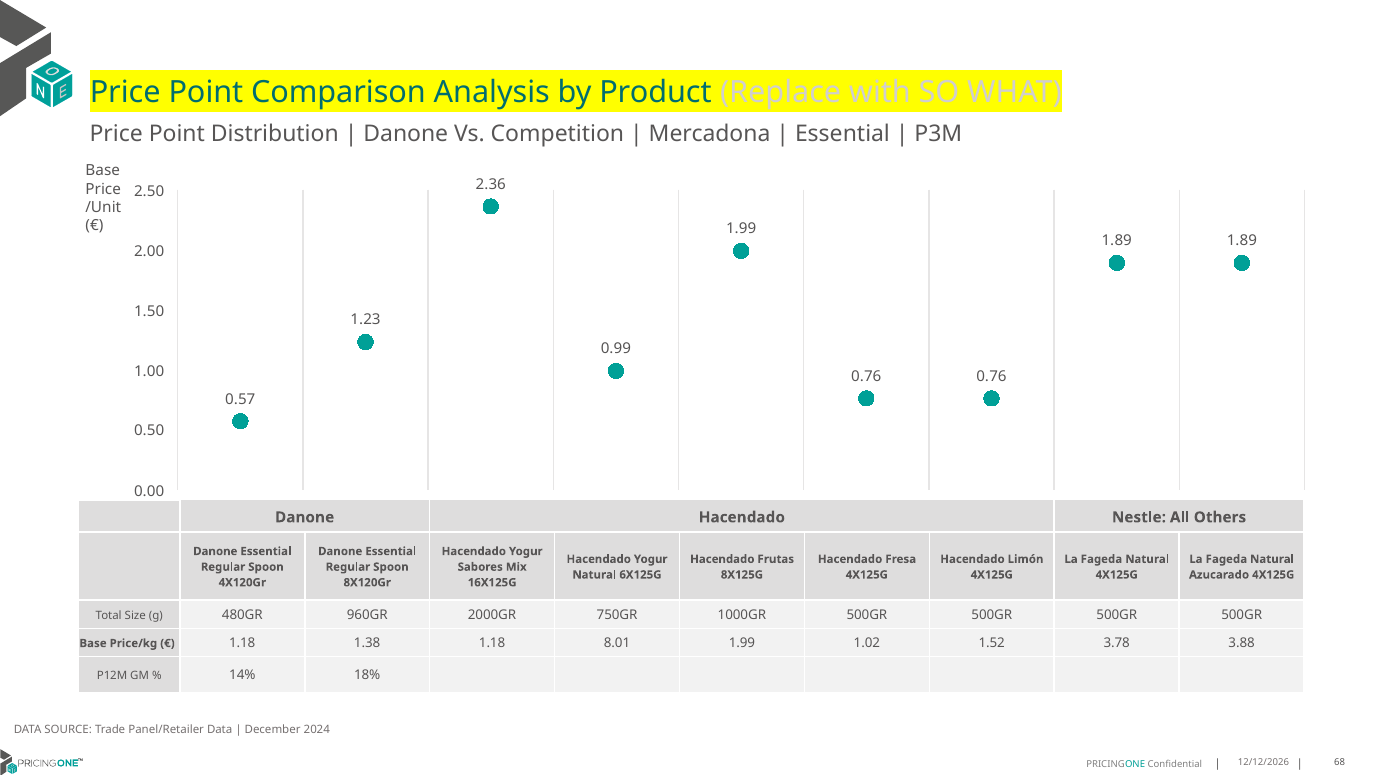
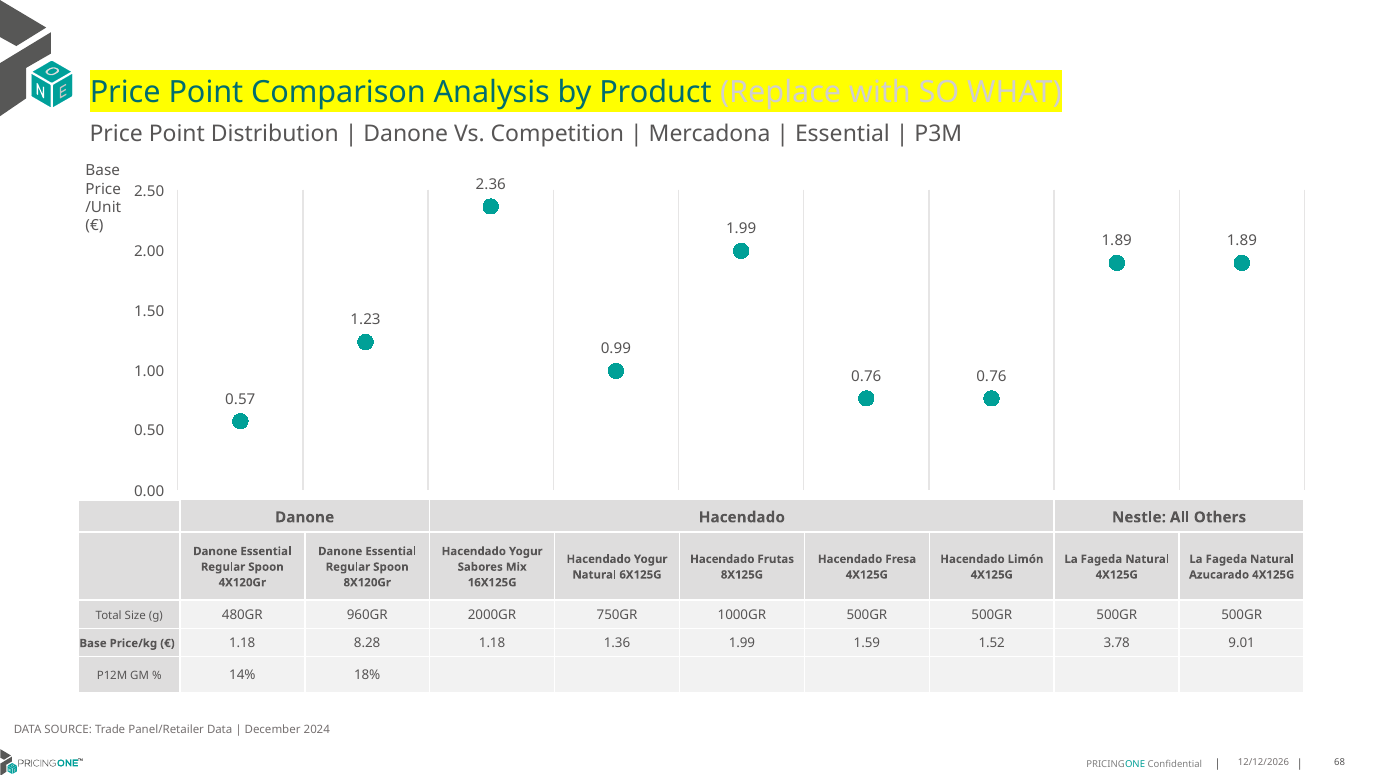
1.38: 1.38 -> 8.28 (367, 644)
8.01: 8.01 -> 1.36 (617, 644)
1.02: 1.02 -> 1.59 (867, 644)
3.88: 3.88 -> 9.01 (1242, 644)
